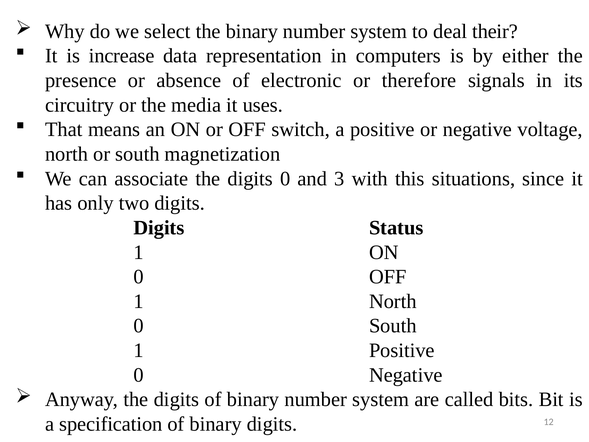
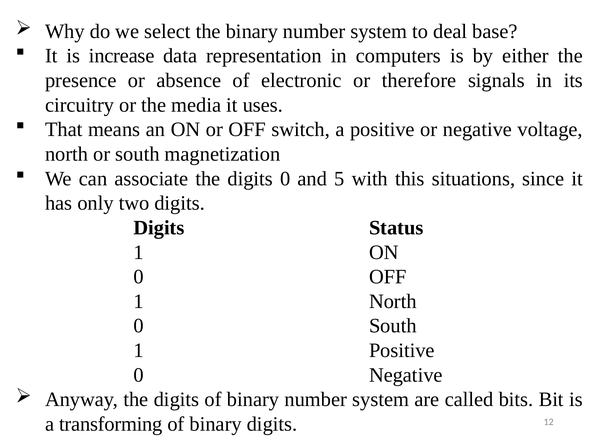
their: their -> base (495, 31)
3: 3 -> 5 (339, 179)
specification: specification -> transforming (111, 424)
